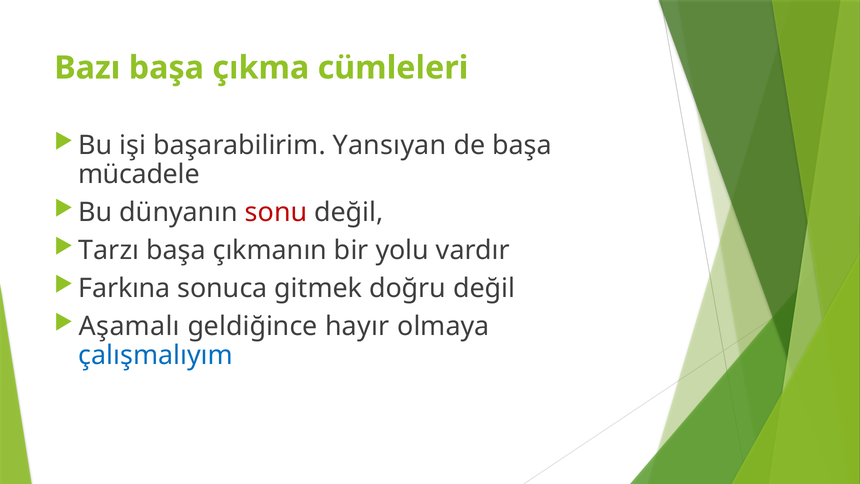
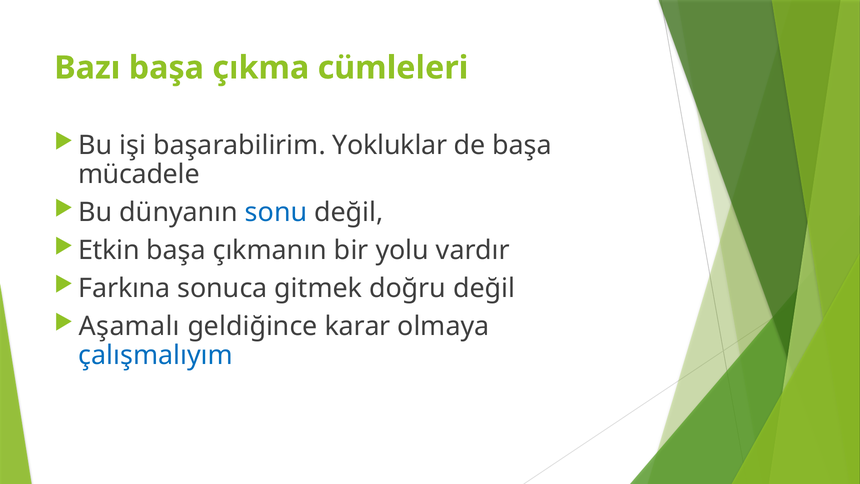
Yansıyan: Yansıyan -> Yokluklar (390, 145)
sonu colour: red -> blue (276, 212)
Tarzı: Tarzı -> Etkin (109, 250)
hayır: hayır -> karar (358, 326)
